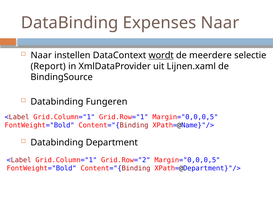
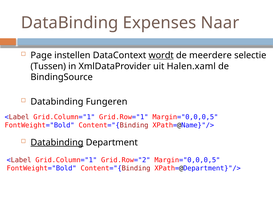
Naar: Naar -> Page (41, 55)
Report: Report -> Tussen (48, 66)
Lijnen.xaml: Lijnen.xaml -> Halen.xaml (191, 66)
Databinding underline: none -> present (57, 142)
